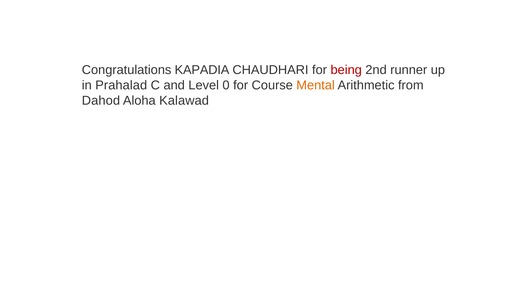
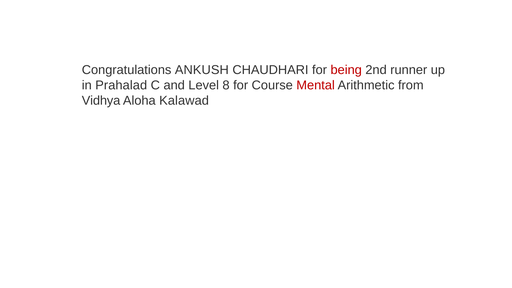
KAPADIA: KAPADIA -> ANKUSH (202, 70)
0: 0 -> 8 (226, 85)
Mental colour: orange -> red (316, 85)
Dahod: Dahod -> Vidhya (101, 101)
